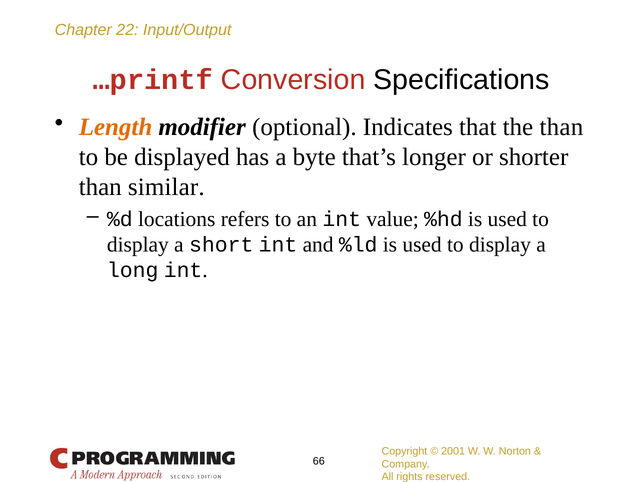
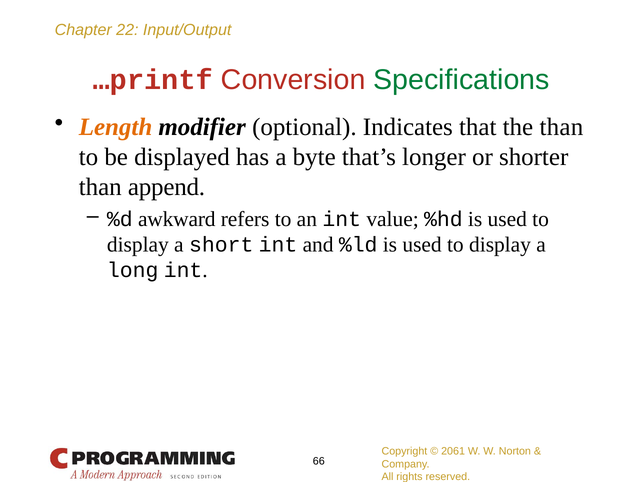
Specifications colour: black -> green (462, 80)
similar: similar -> append (167, 187)
locations: locations -> awkward (177, 219)
2001: 2001 -> 2061 (453, 451)
